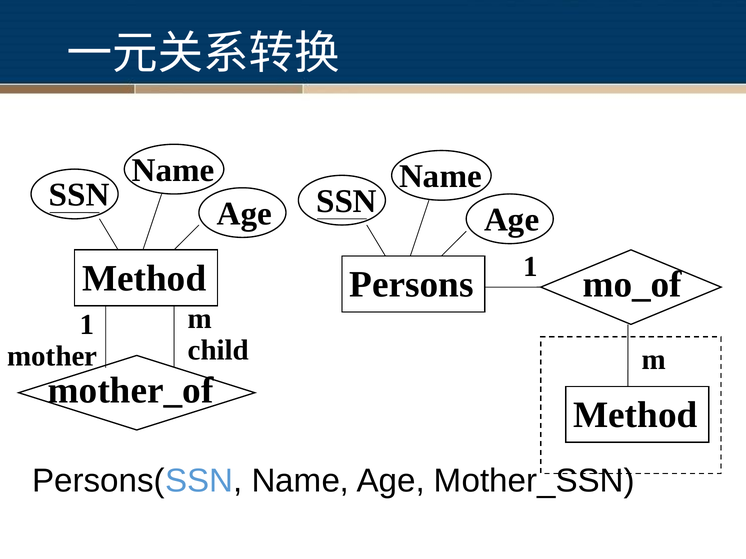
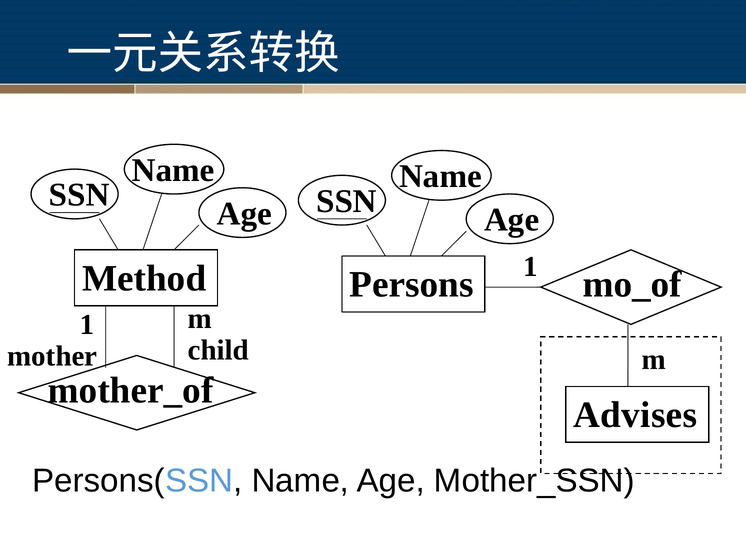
Method: Method -> Advises (635, 415)
